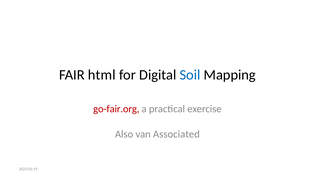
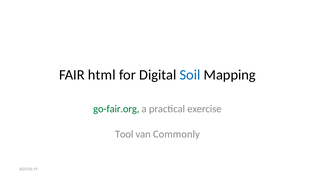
go-fair.org colour: red -> green (116, 109)
Also: Also -> Tool (124, 134)
Associated: Associated -> Commonly (176, 134)
